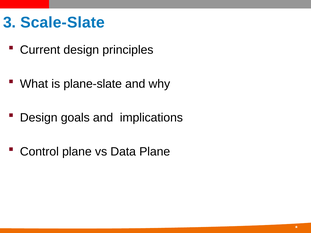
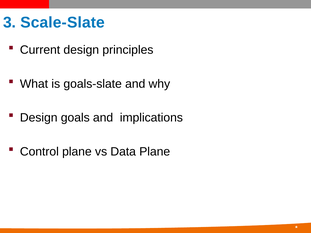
plane-slate: plane-slate -> goals-slate (93, 84)
